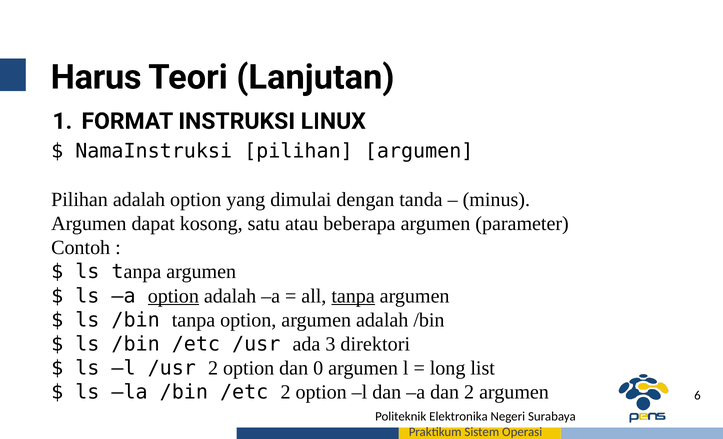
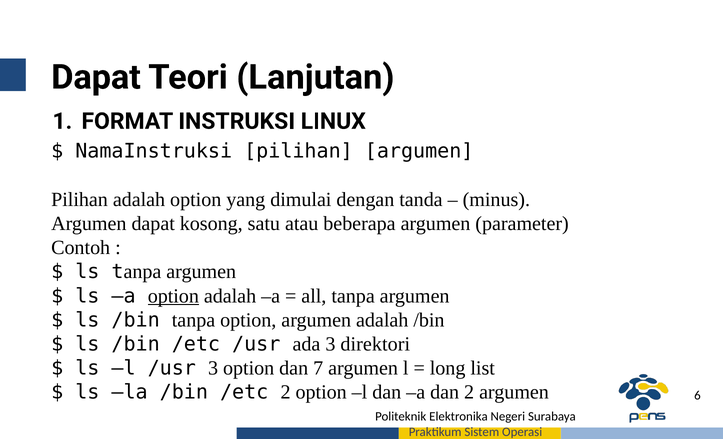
Harus: Harus -> Dapat (96, 77)
tanpa underline: present -> none (353, 296)
/usr 2: 2 -> 3 (213, 368)
0: 0 -> 7 (318, 368)
